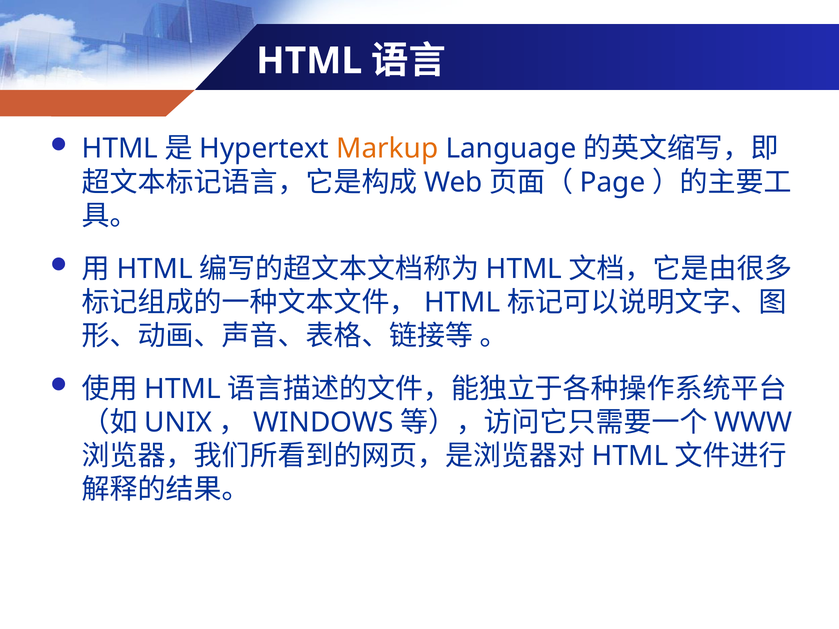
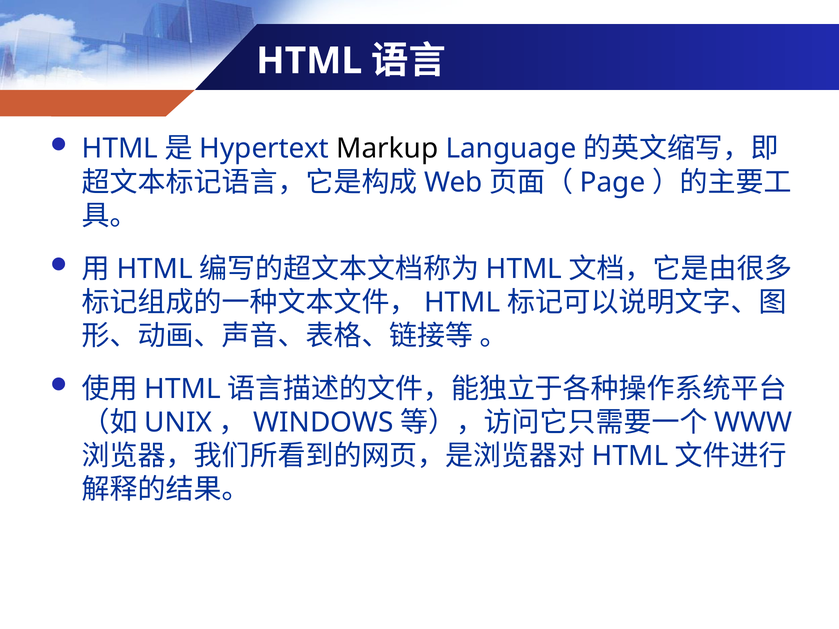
Markup colour: orange -> black (387, 149)
